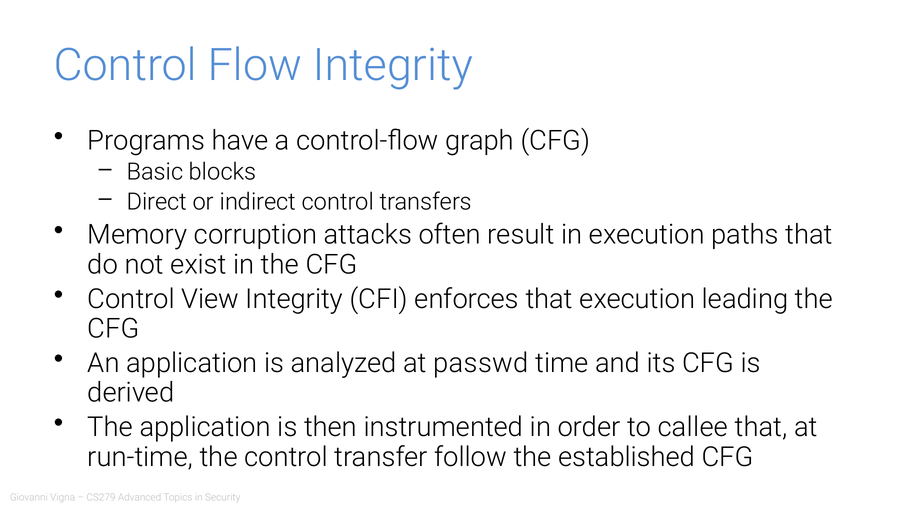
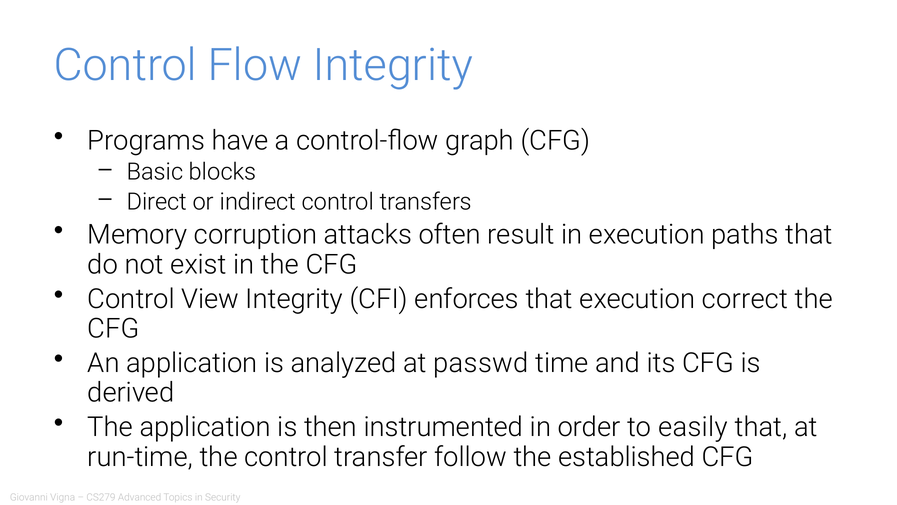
leading: leading -> correct (745, 299)
callee: callee -> easily (693, 427)
